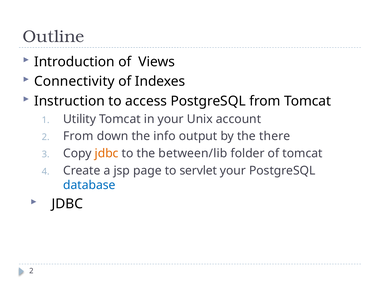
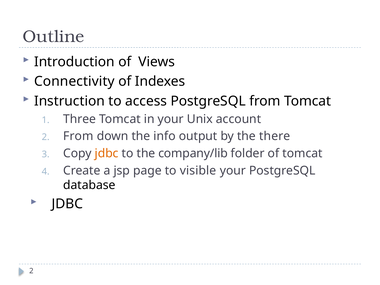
Utility: Utility -> Three (80, 119)
between/lib: between/lib -> company/lib (193, 153)
servlet: servlet -> visible (198, 171)
database colour: blue -> black (89, 185)
